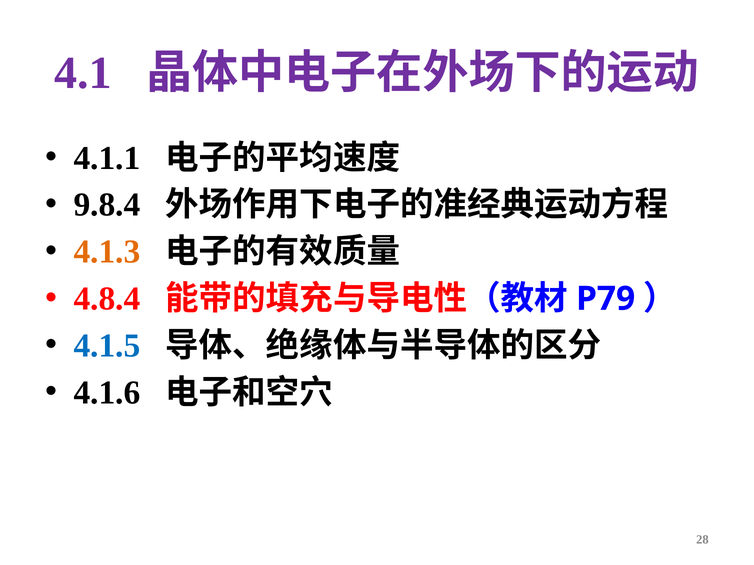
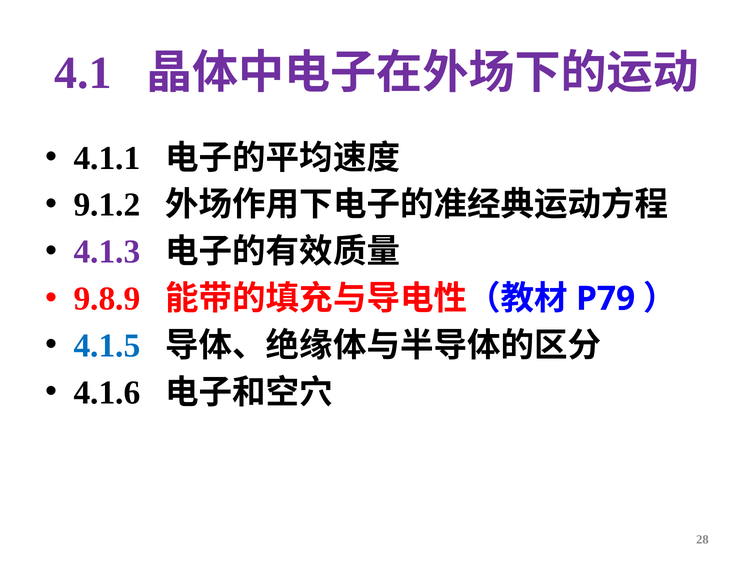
9.8.4: 9.8.4 -> 9.1.2 (107, 205)
4.1.3 colour: orange -> purple (107, 252)
4.8.4: 4.8.4 -> 9.8.9 (107, 299)
